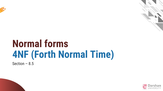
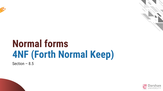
Time: Time -> Keep (102, 55)
